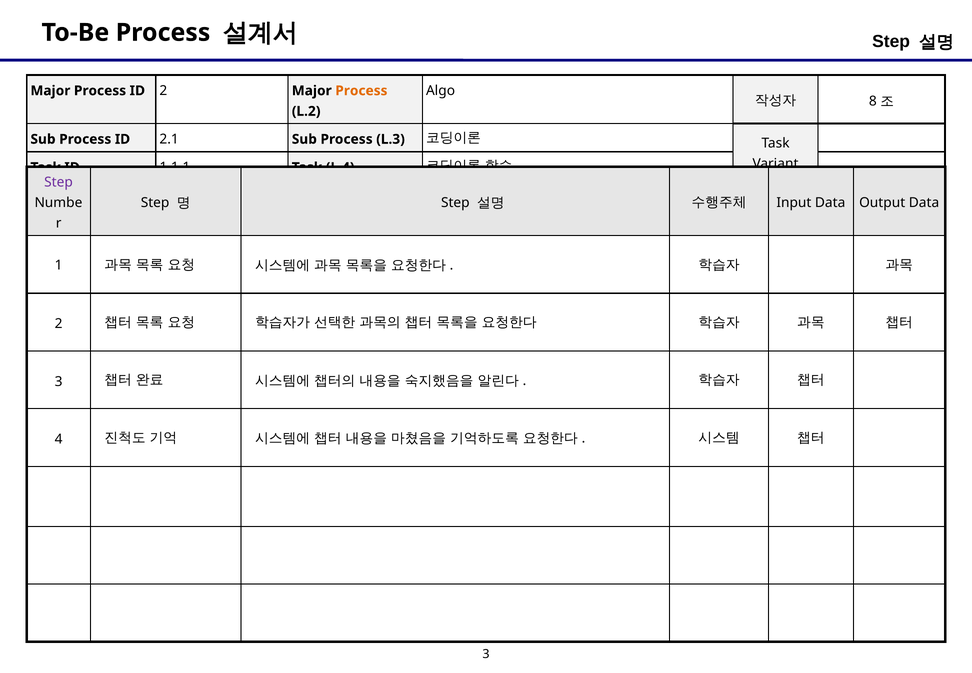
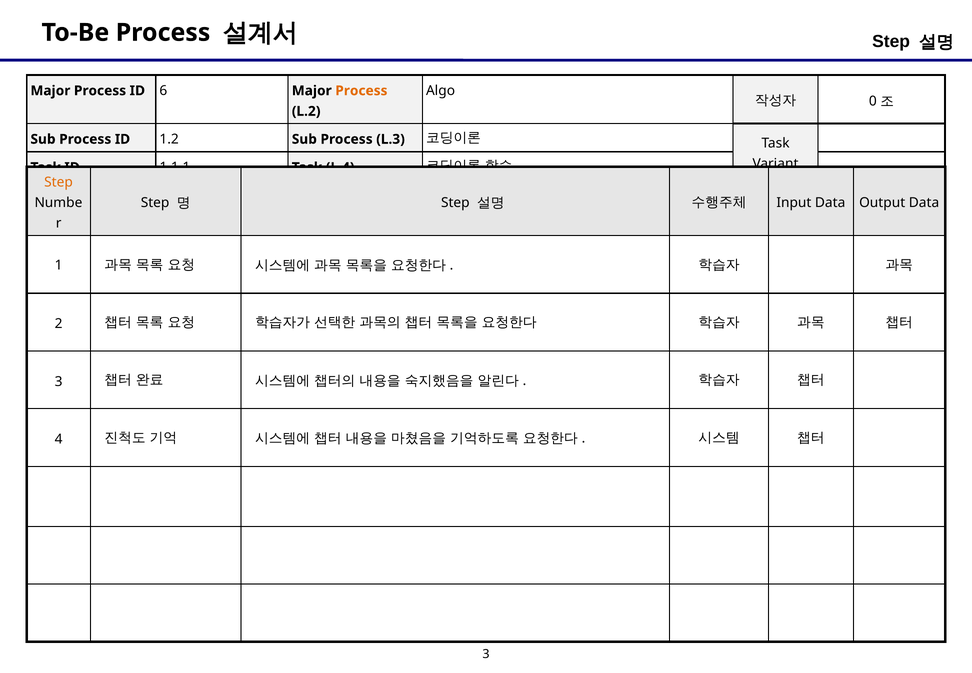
ID 2: 2 -> 6 (163, 91)
8: 8 -> 0 (873, 101)
2.1: 2.1 -> 1.2 (169, 139)
Step colour: purple -> orange (58, 182)
